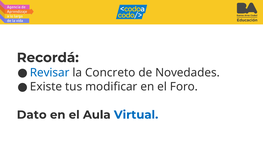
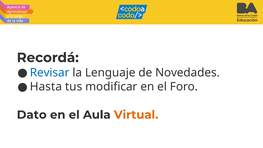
Concreto: Concreto -> Lenguaje (110, 73)
Existe: Existe -> Hasta (46, 87)
Virtual colour: blue -> orange (136, 115)
